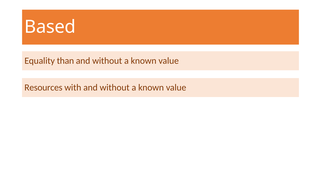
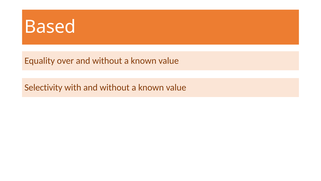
than: than -> over (65, 61)
Resources: Resources -> Selectivity (43, 87)
